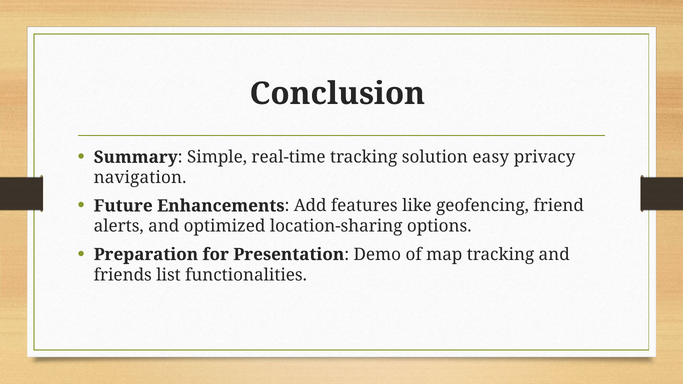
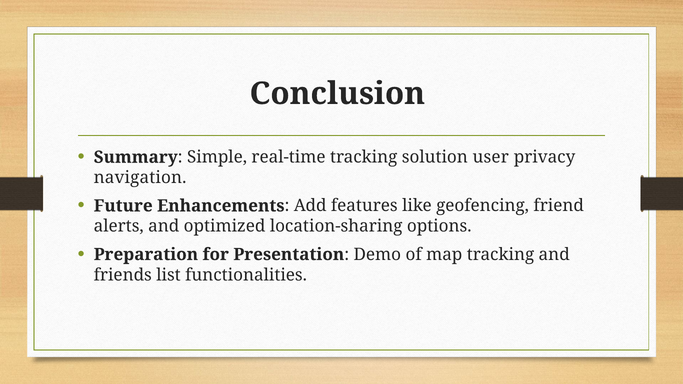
easy: easy -> user (491, 157)
